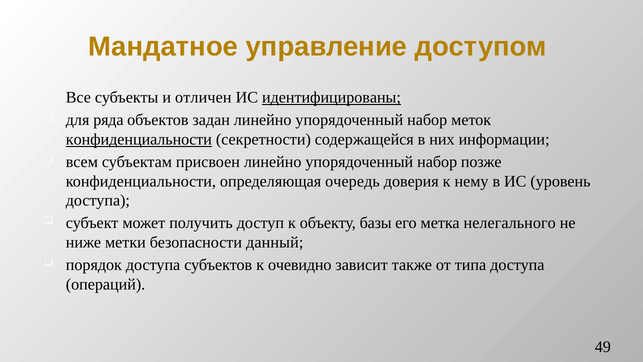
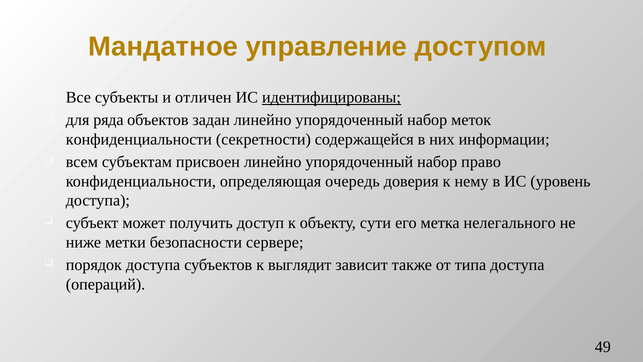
конфиденциальности underline: present -> none (139, 139)
позже: позже -> право (481, 162)
базы: базы -> сути (375, 223)
данный: данный -> сервере (275, 242)
очевидно: очевидно -> выглядит (300, 265)
